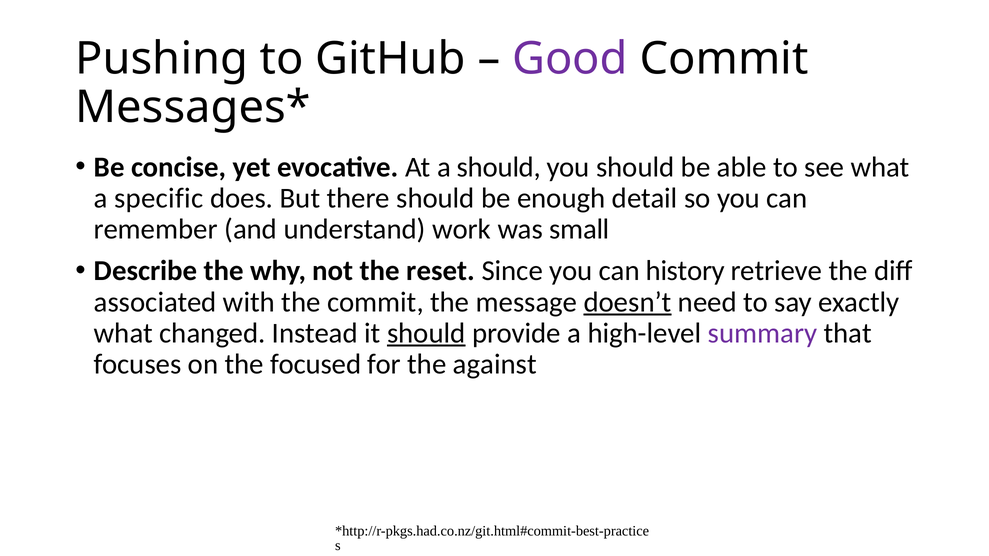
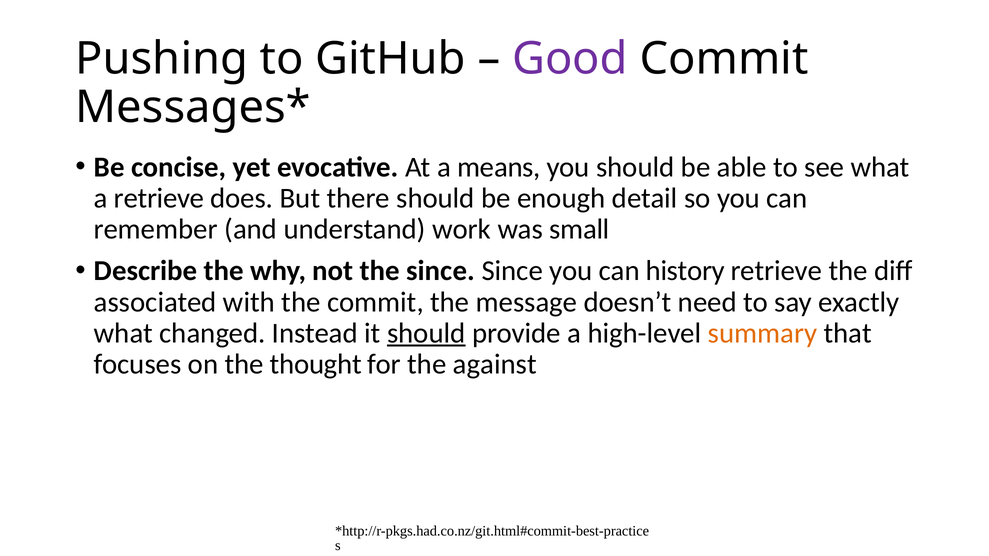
a should: should -> means (499, 167)
a specific: specific -> retrieve (159, 198)
the reset: reset -> since (441, 271)
doesn’t underline: present -> none (628, 302)
summary colour: purple -> orange (762, 333)
focused: focused -> thought (316, 364)
